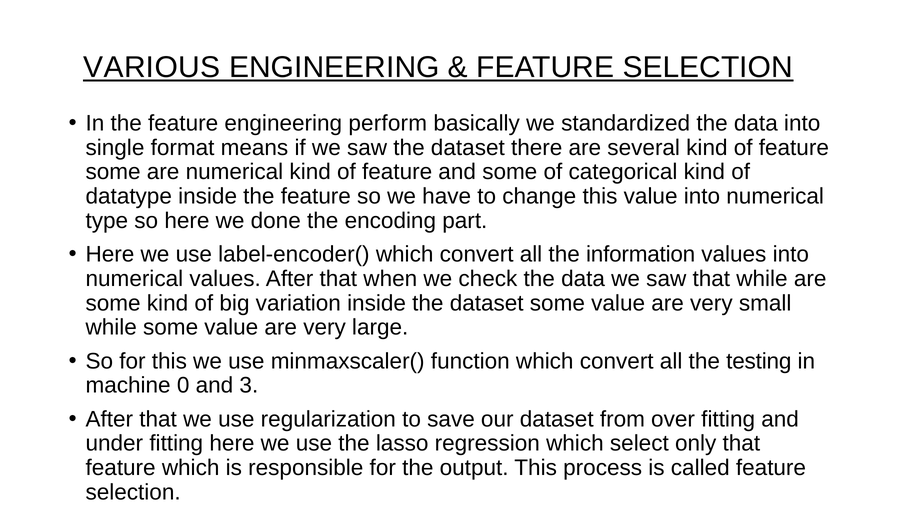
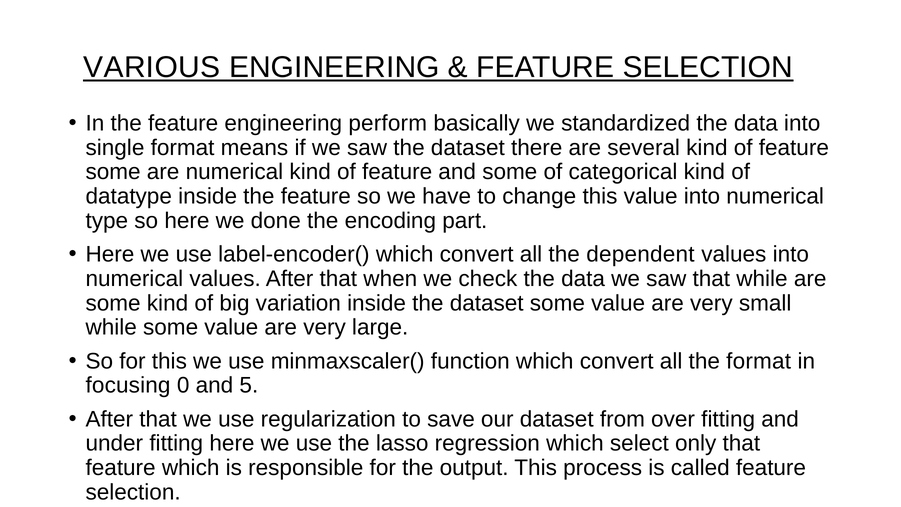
information: information -> dependent (640, 254)
the testing: testing -> format (759, 361)
machine: machine -> focusing (128, 385)
3: 3 -> 5 (249, 385)
